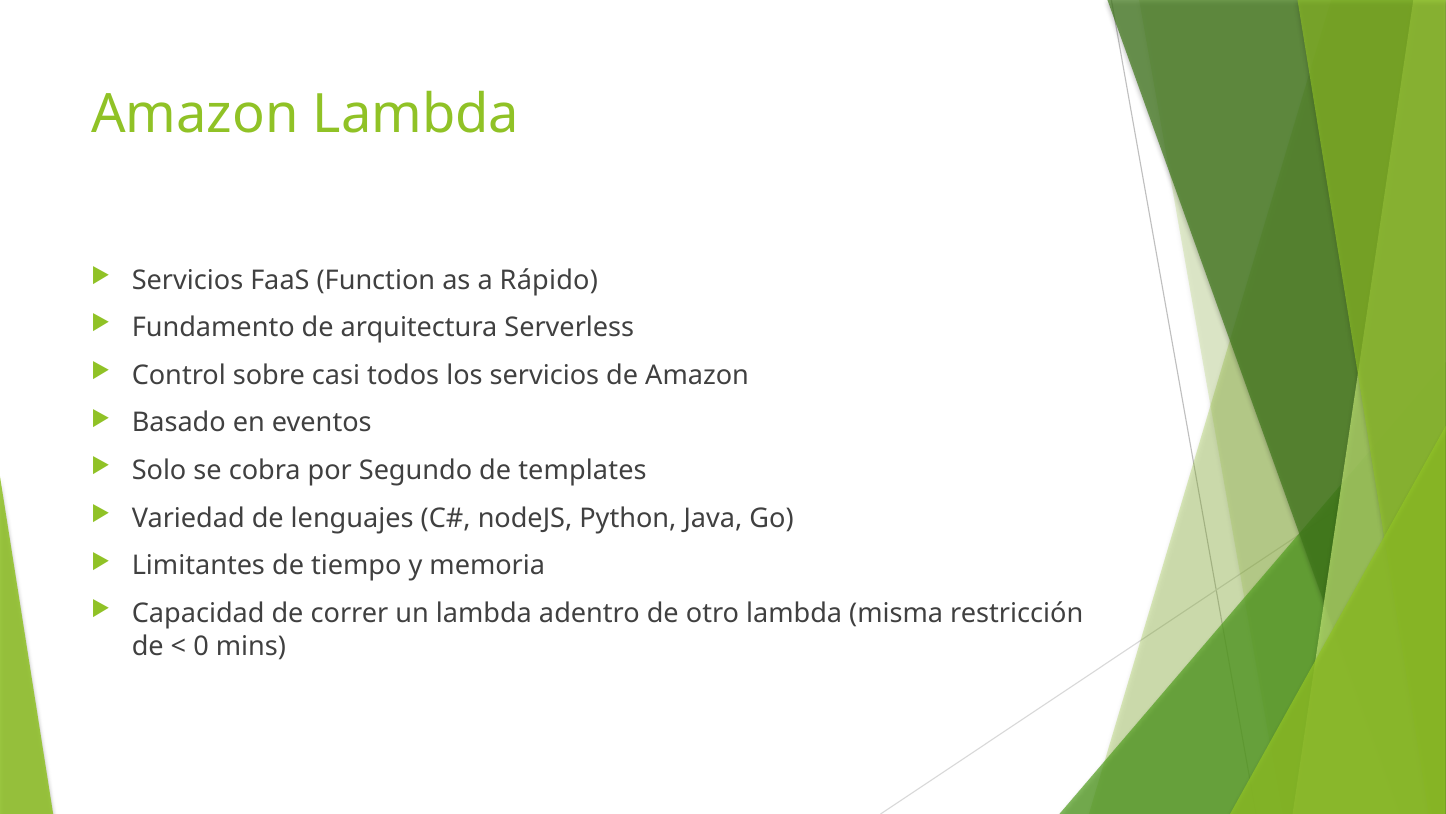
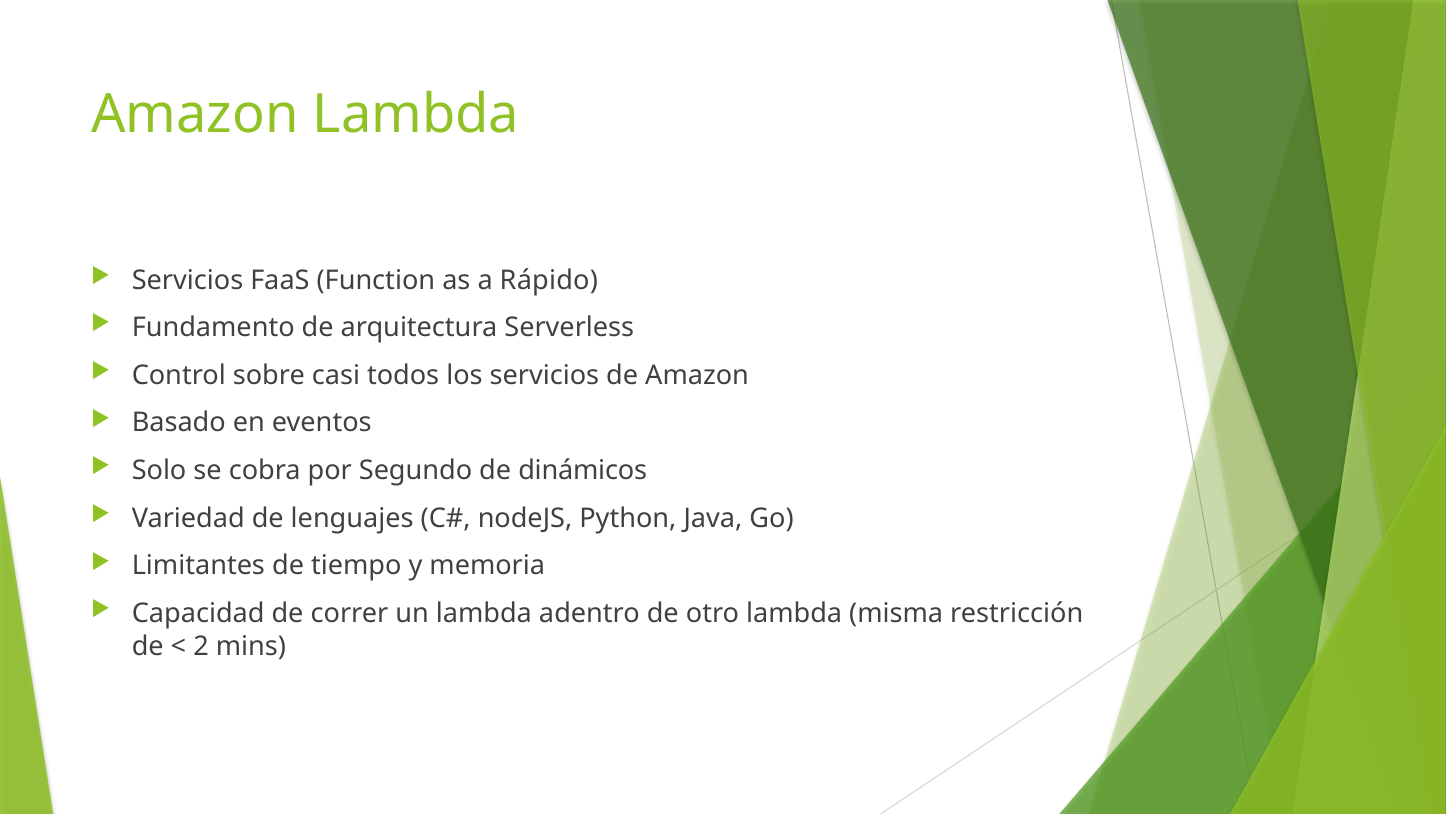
templates: templates -> dinámicos (583, 470)
0: 0 -> 2 (201, 646)
